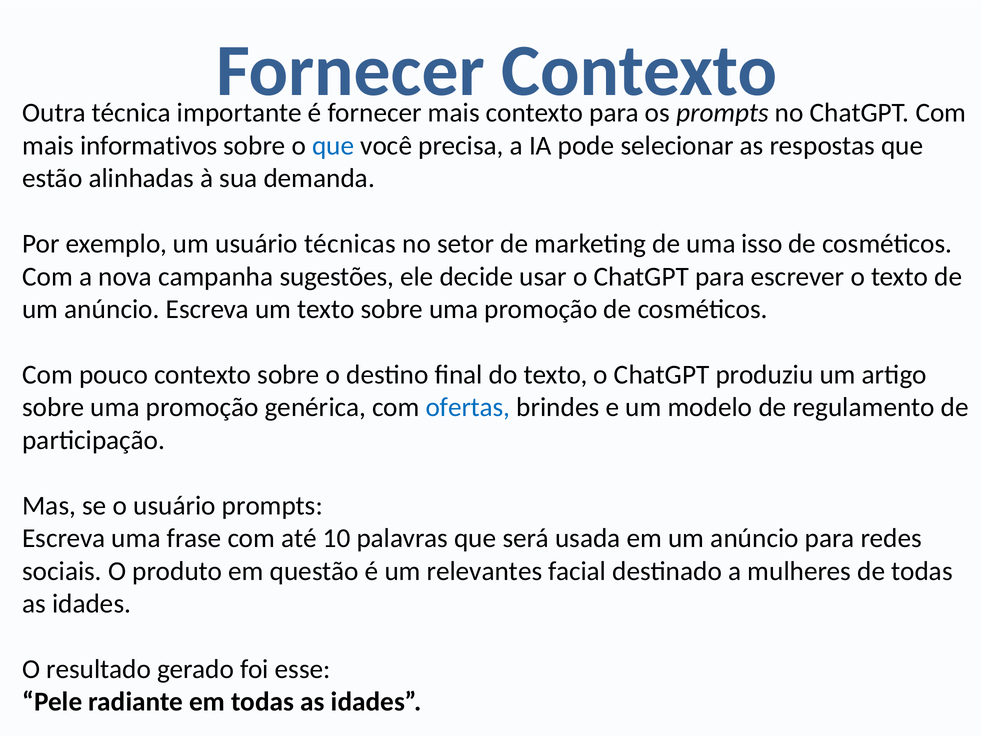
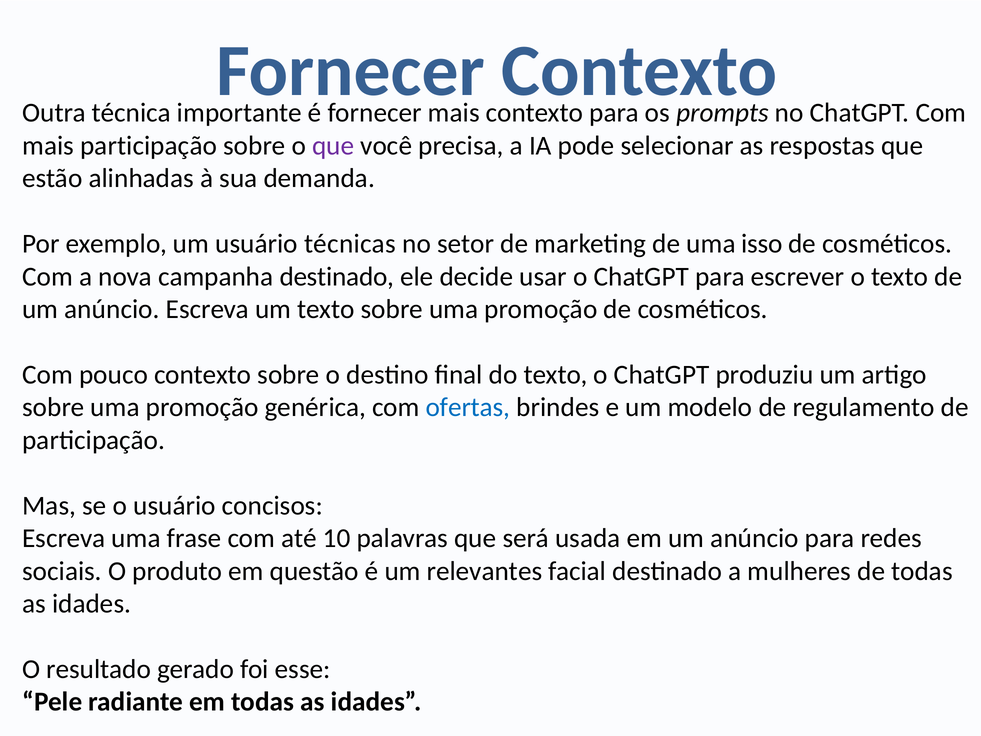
mais informativos: informativos -> participação (149, 146)
que colour: blue -> purple (333, 146)
campanha sugestões: sugestões -> destinado (337, 276)
usuário prompts: prompts -> concisos (272, 505)
